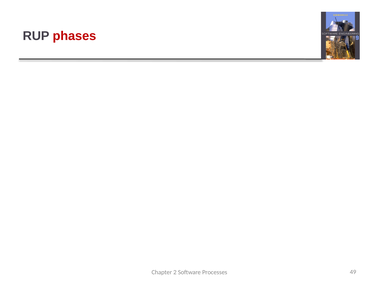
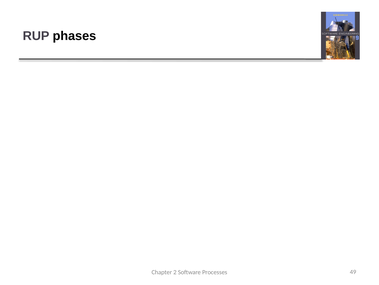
phases colour: red -> black (74, 36)
